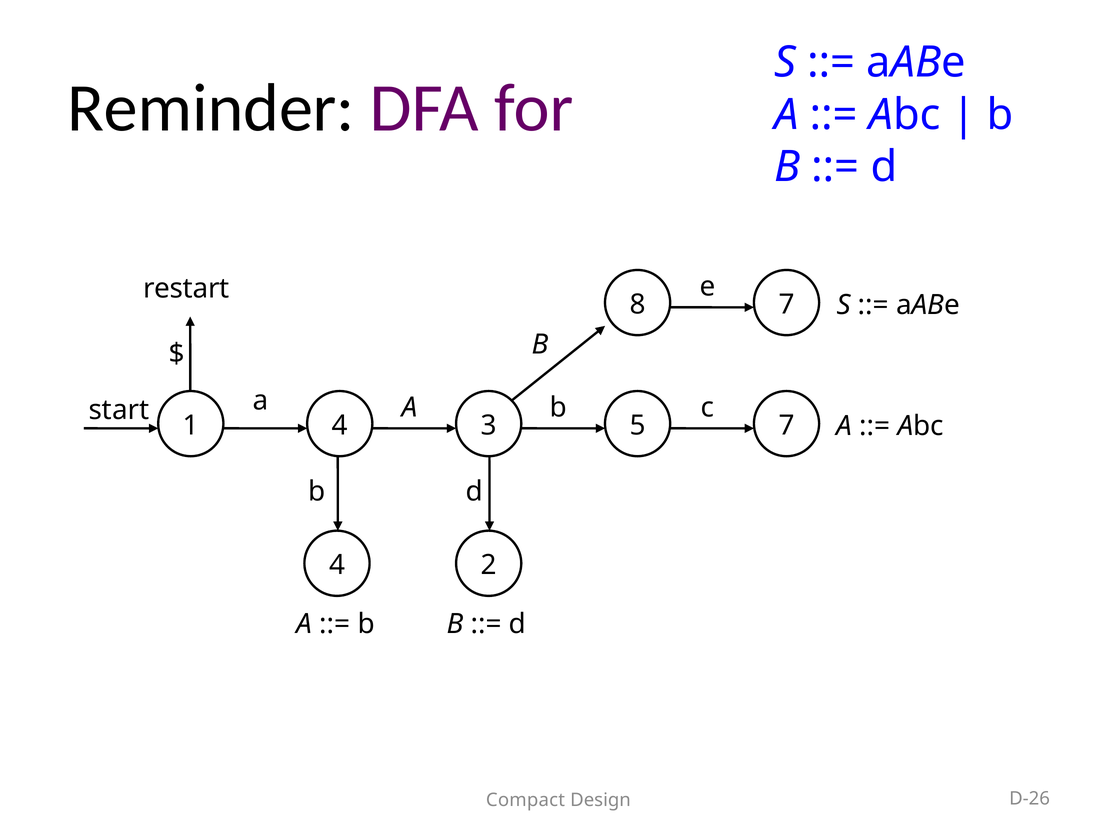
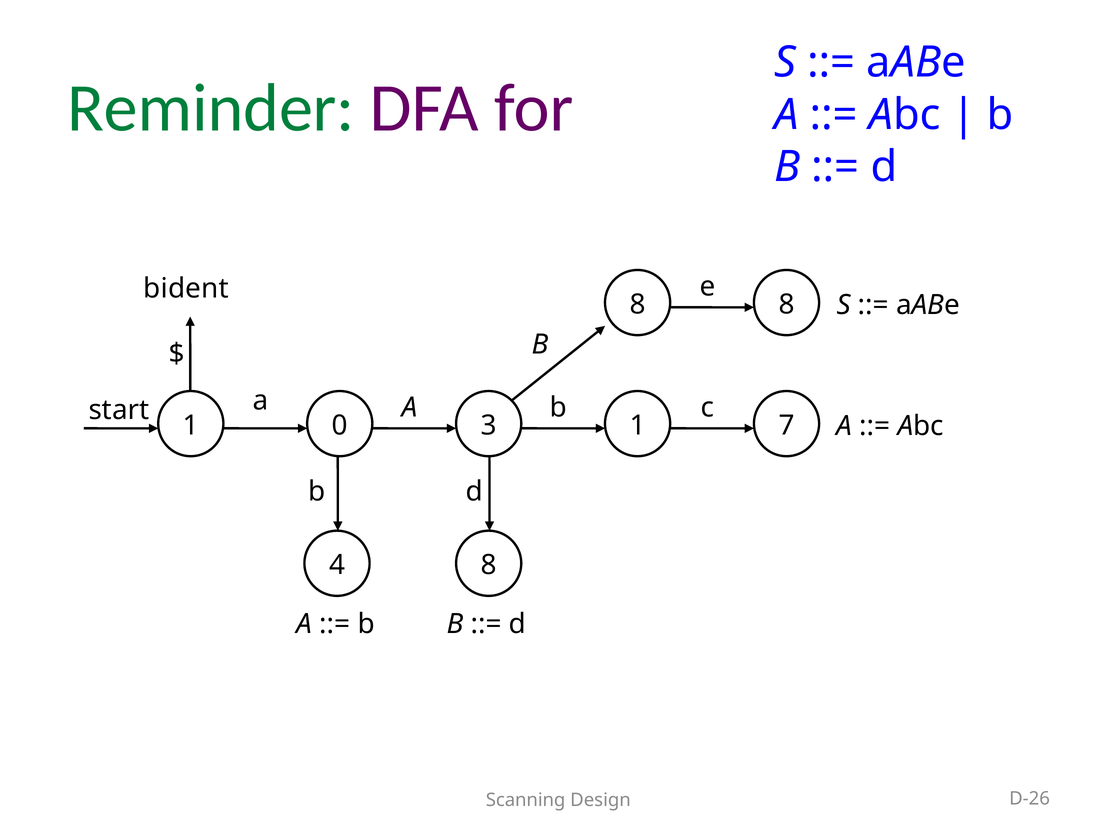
Reminder colour: black -> green (211, 108)
restart: restart -> bident (186, 289)
7: 7 -> 8 (787, 304)
1 4: 4 -> 0 (340, 425)
3 5: 5 -> 1 (638, 425)
4 2: 2 -> 8 (489, 565)
Compact: Compact -> Scanning (526, 800)
